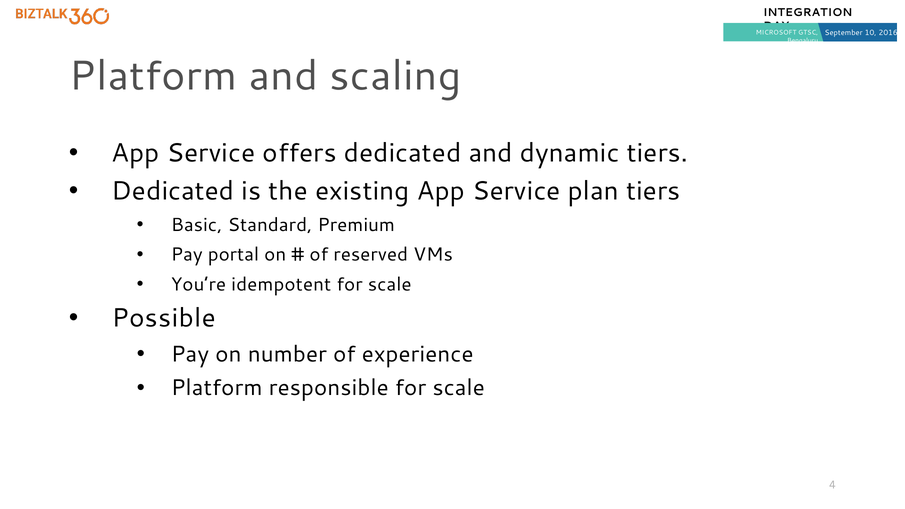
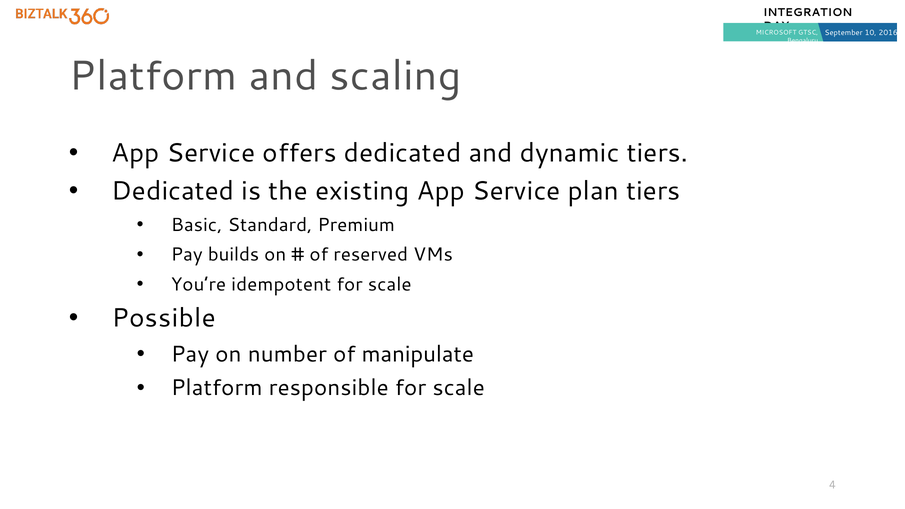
portal: portal -> builds (234, 255)
experience: experience -> manipulate (418, 354)
